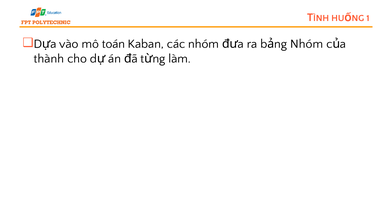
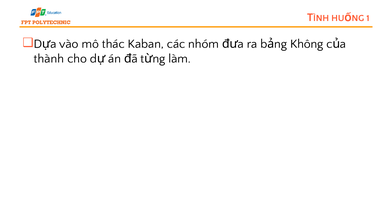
toán: toán -> thác (113, 44)
Nhóm: Nhóm -> Không (307, 44)
